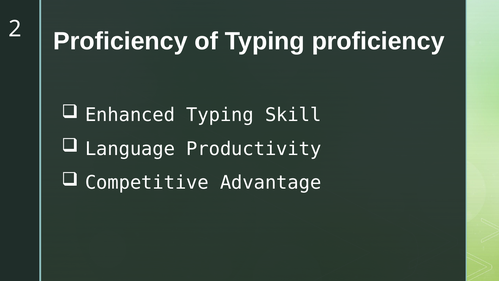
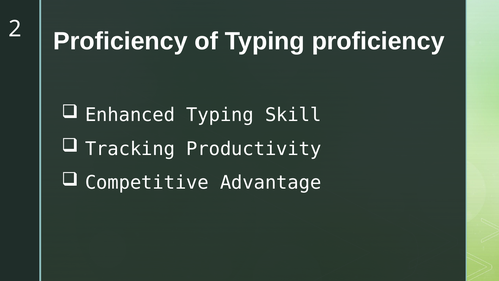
Language: Language -> Tracking (130, 149)
